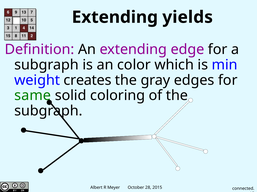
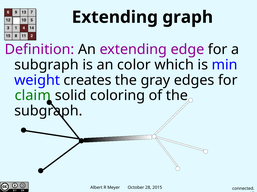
yields: yields -> graph (188, 17)
same: same -> claim (33, 96)
